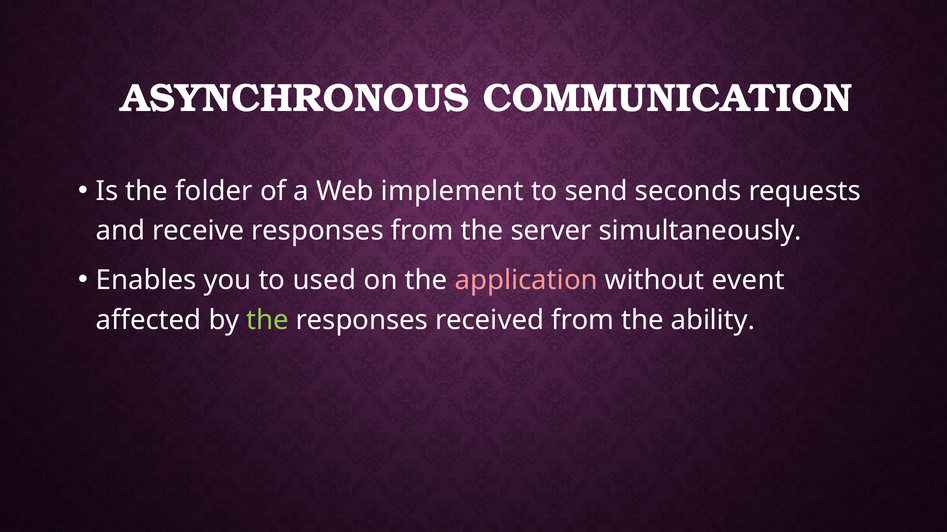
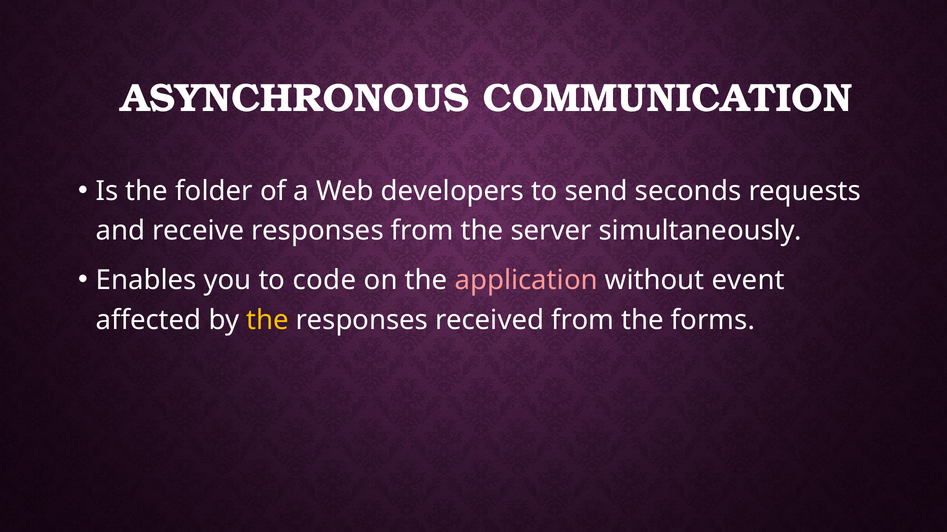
implement: implement -> developers (452, 191)
used: used -> code (324, 281)
the colour: light green -> yellow (267, 320)
ability: ability -> forms (713, 320)
